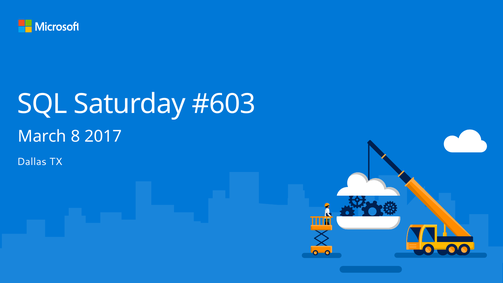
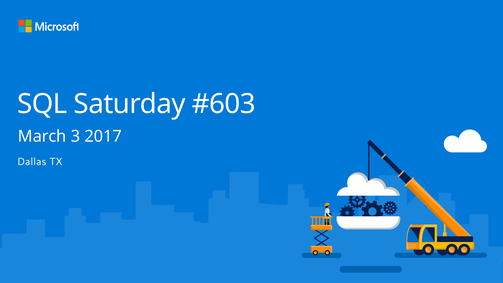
8: 8 -> 3 (75, 136)
